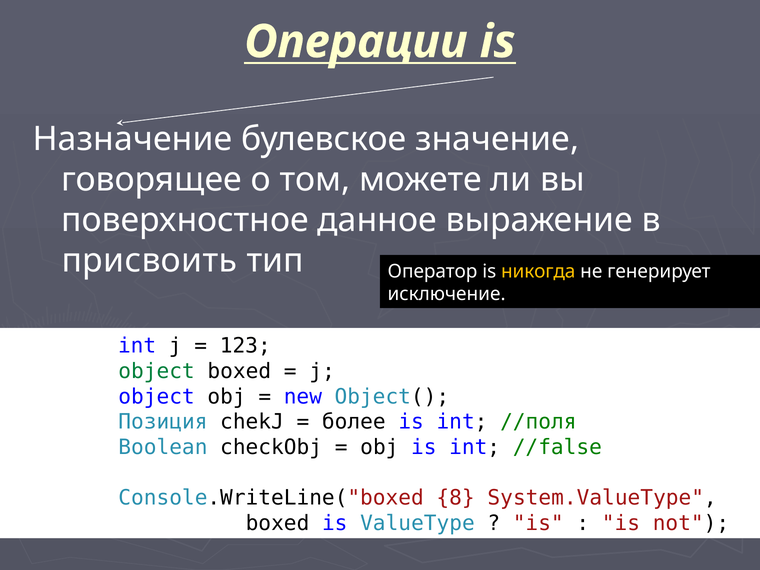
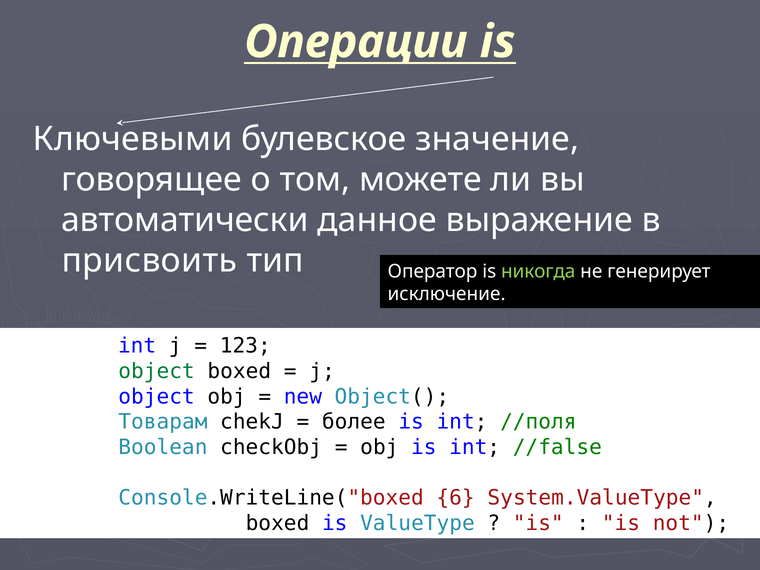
Назначение: Назначение -> Ключевыми (133, 139)
поверхностное: поверхностное -> автоматически (185, 220)
никогда colour: yellow -> light green (538, 271)
Позиция: Позиция -> Товарам (163, 422)
8: 8 -> 6 (456, 498)
